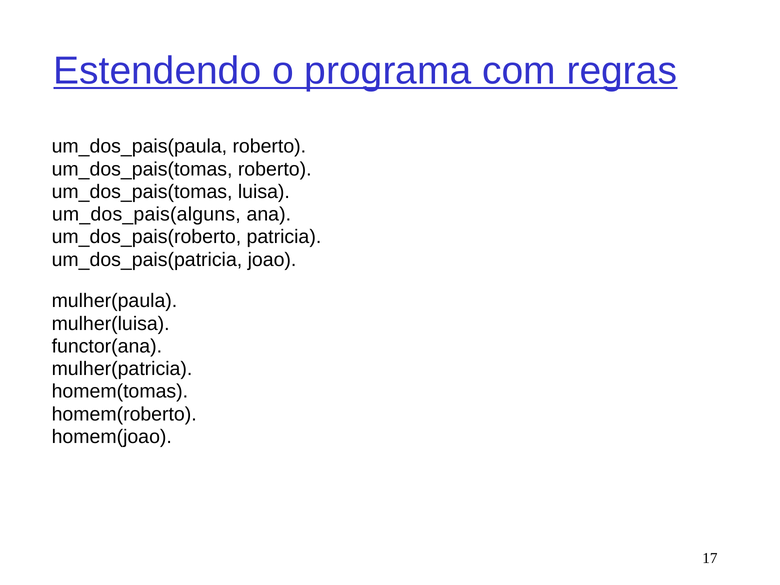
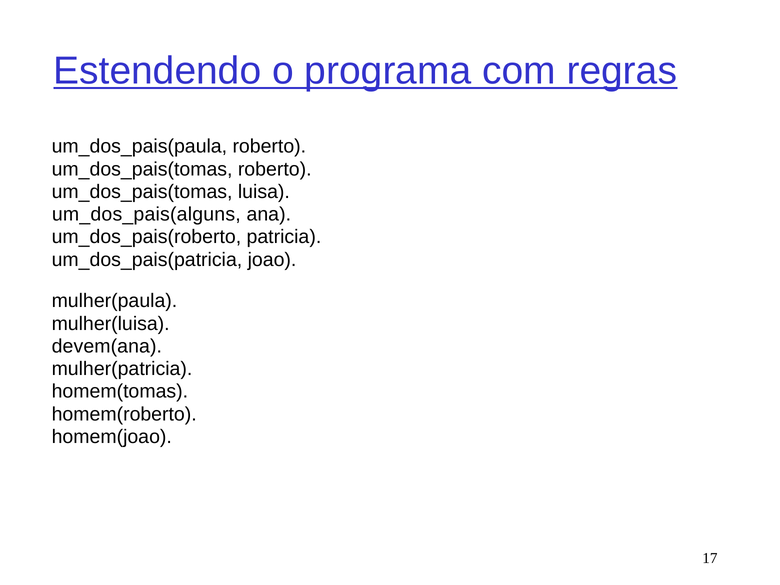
functor(ana: functor(ana -> devem(ana (107, 346)
